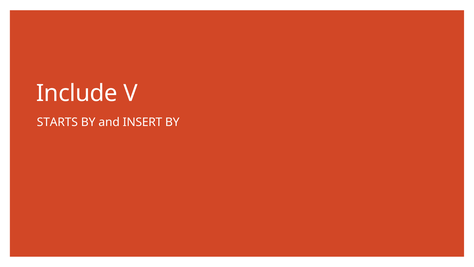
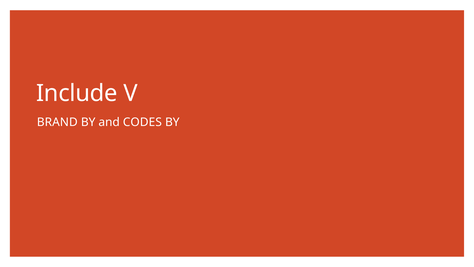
STARTS: STARTS -> BRAND (57, 122)
INSERT: INSERT -> CODES (142, 122)
